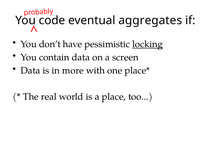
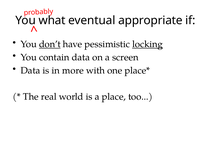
code: code -> what (52, 20)
aggregates: aggregates -> appropriate (150, 20)
don’t underline: none -> present (50, 44)
